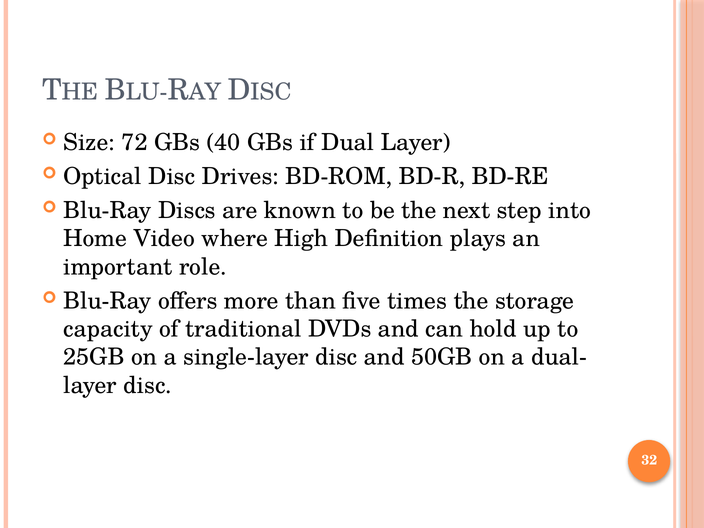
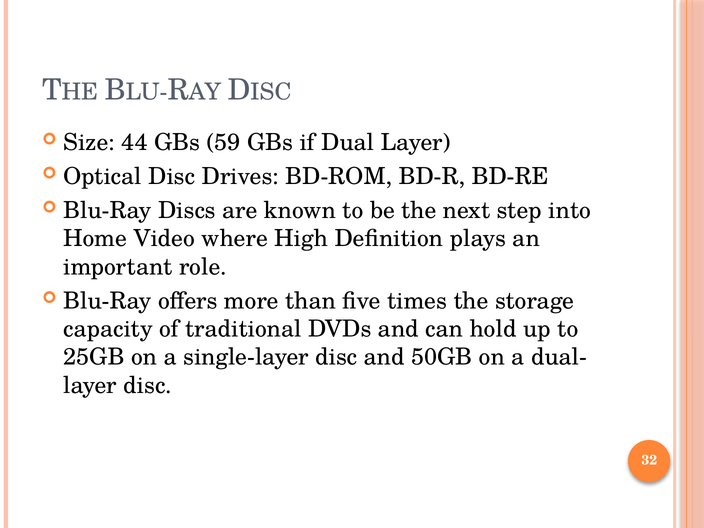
72: 72 -> 44 (135, 142)
40: 40 -> 59 (224, 142)
